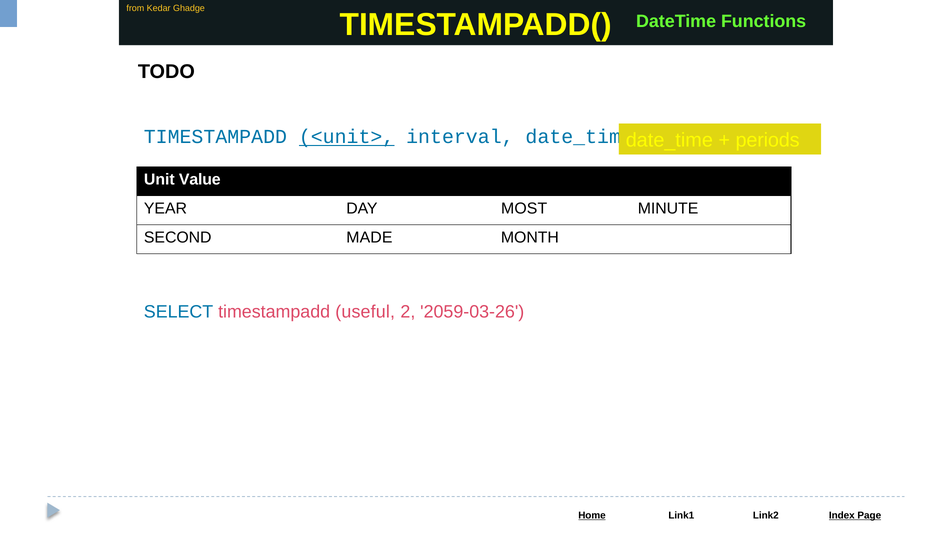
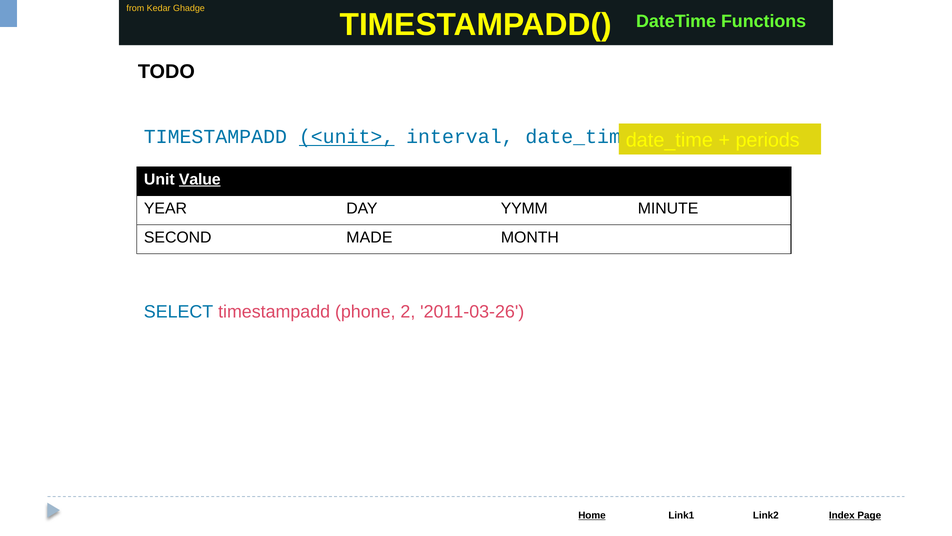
Value underline: none -> present (200, 179)
MOST: MOST -> YYMM (524, 208)
useful: useful -> phone (365, 312)
2059-03-26: 2059-03-26 -> 2011-03-26 (472, 312)
